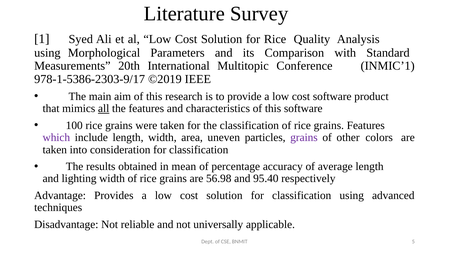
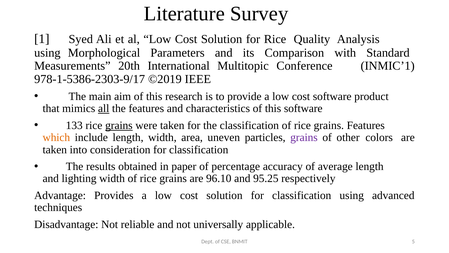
100: 100 -> 133 (74, 125)
grains underline: none -> present (119, 125)
which colour: purple -> orange (56, 137)
mean: mean -> paper (184, 166)
56.98: 56.98 -> 96.10 (219, 178)
95.40: 95.40 -> 95.25 (266, 178)
